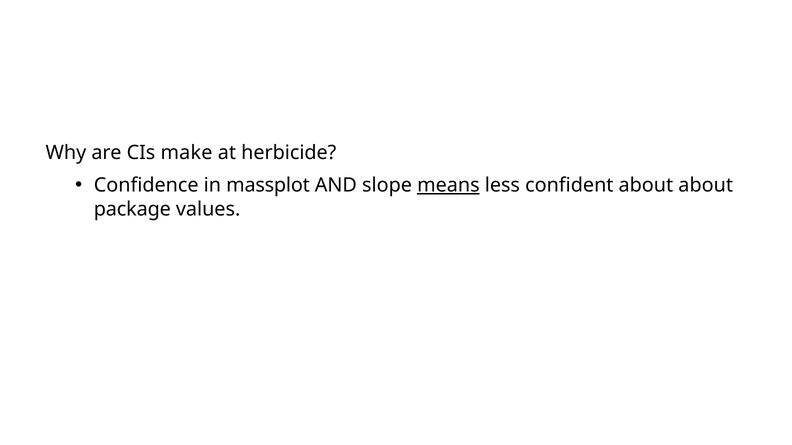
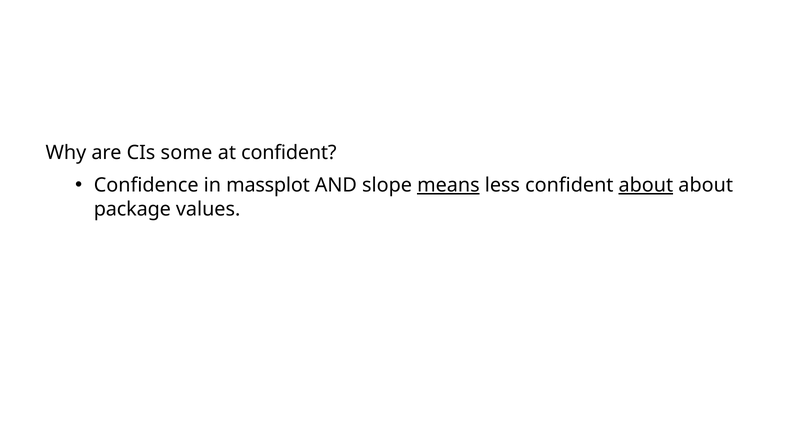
make: make -> some (186, 153)
at herbicide: herbicide -> confident (289, 153)
about underline: none -> present (646, 186)
